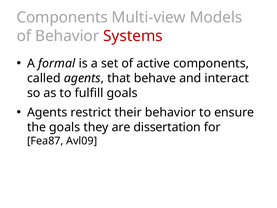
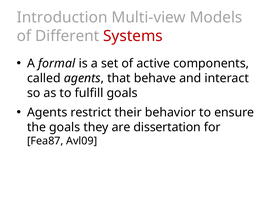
Components: Components -> Introduction (62, 17)
of Behavior: Behavior -> Different (67, 36)
